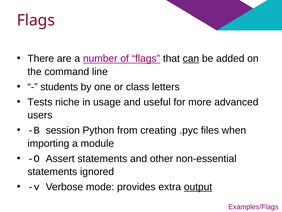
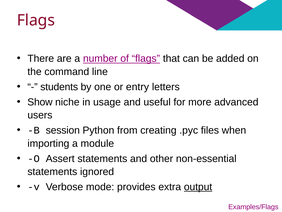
can underline: present -> none (191, 58)
class: class -> entry (138, 87)
Tests: Tests -> Show (40, 102)
